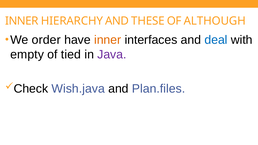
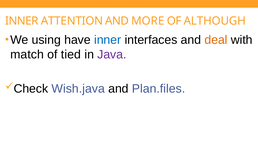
HIERARCHY: HIERARCHY -> ATTENTION (72, 21)
THESE: THESE -> MORE (148, 21)
order: order -> using (46, 40)
inner colour: orange -> blue (108, 40)
deal colour: blue -> orange (216, 40)
empty: empty -> match (27, 55)
